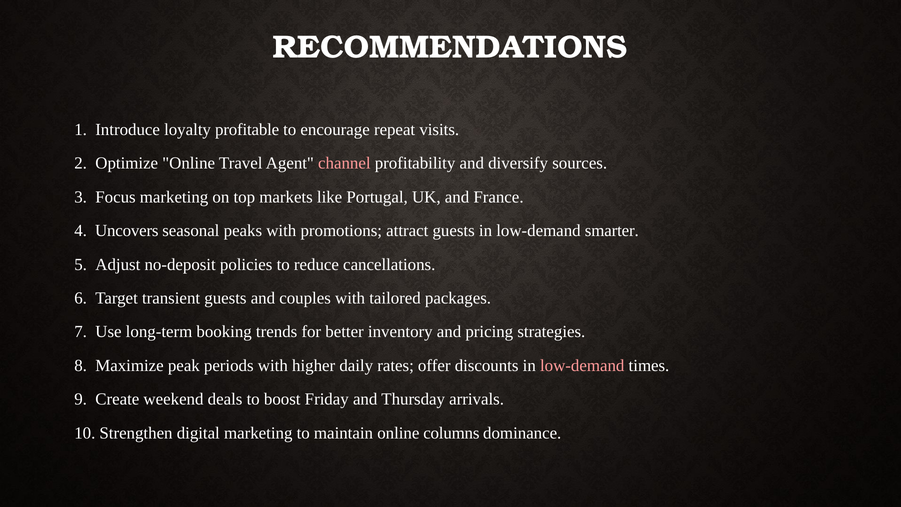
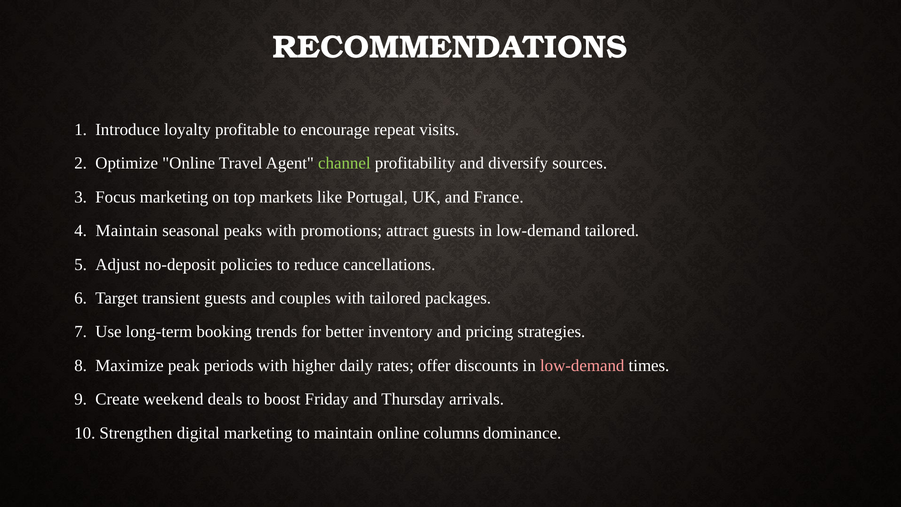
channel colour: pink -> light green (344, 163)
Uncovers: Uncovers -> Maintain (127, 231)
low-demand smarter: smarter -> tailored (612, 231)
